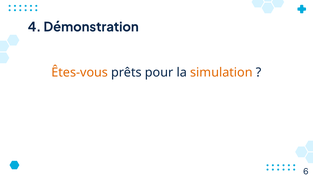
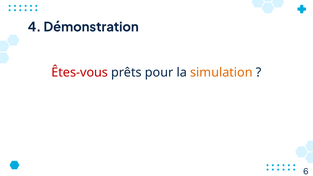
Êtes-vous colour: orange -> red (80, 73)
